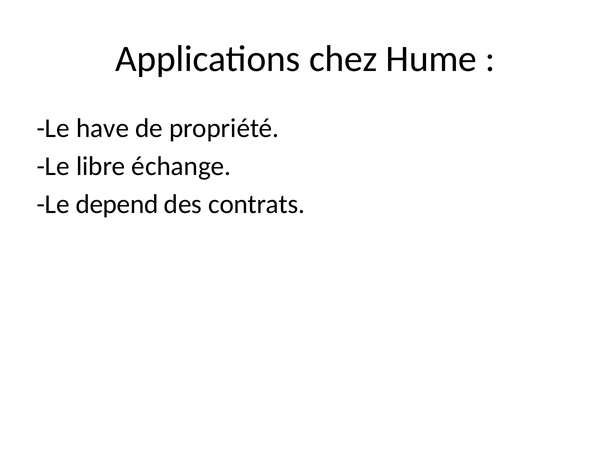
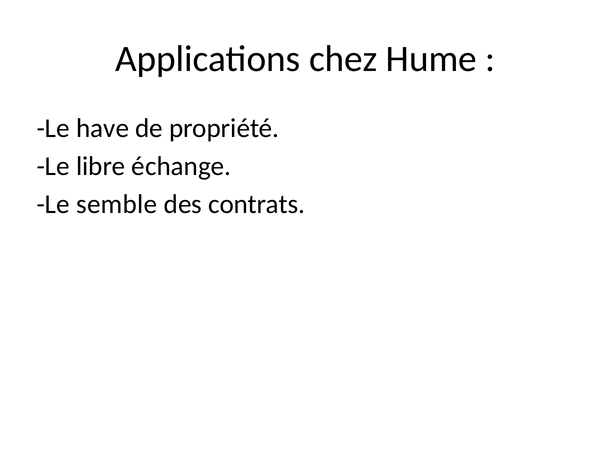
depend: depend -> semble (117, 204)
